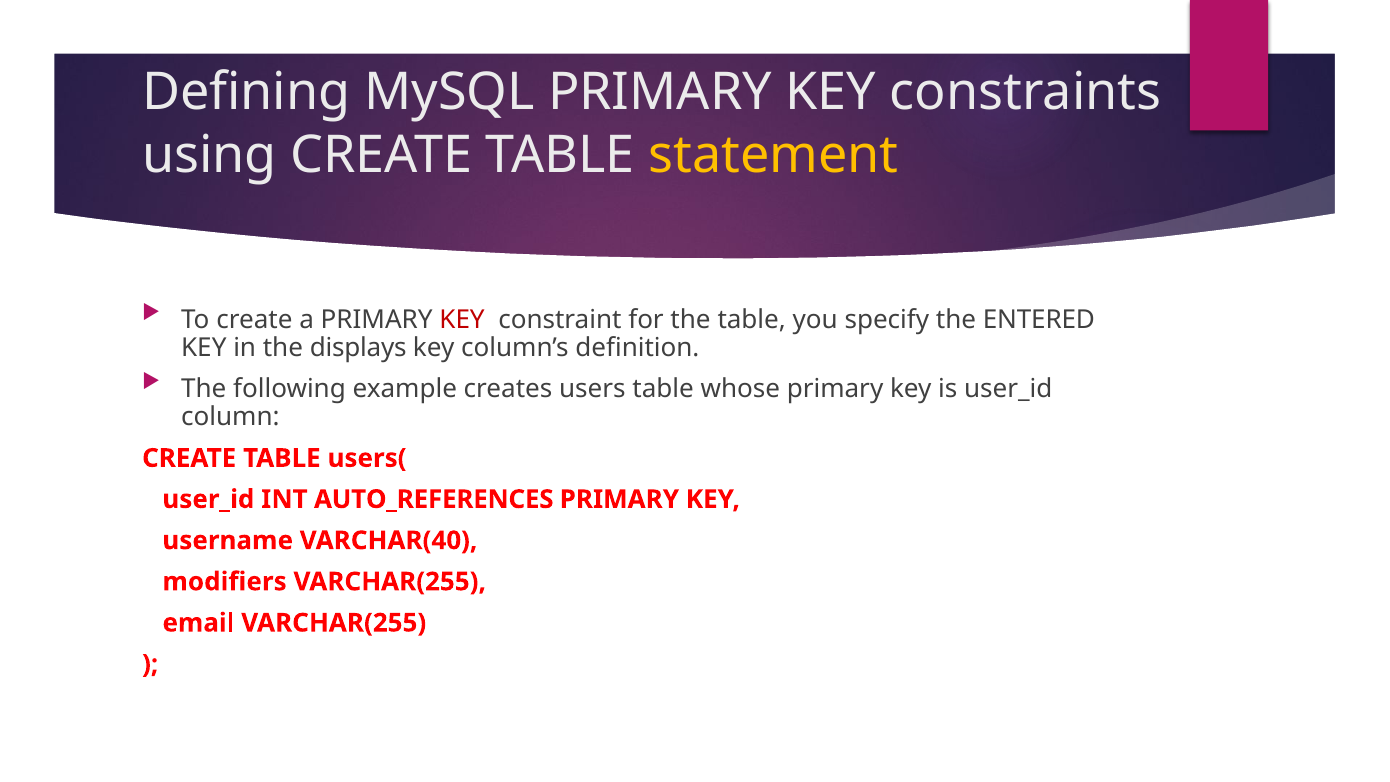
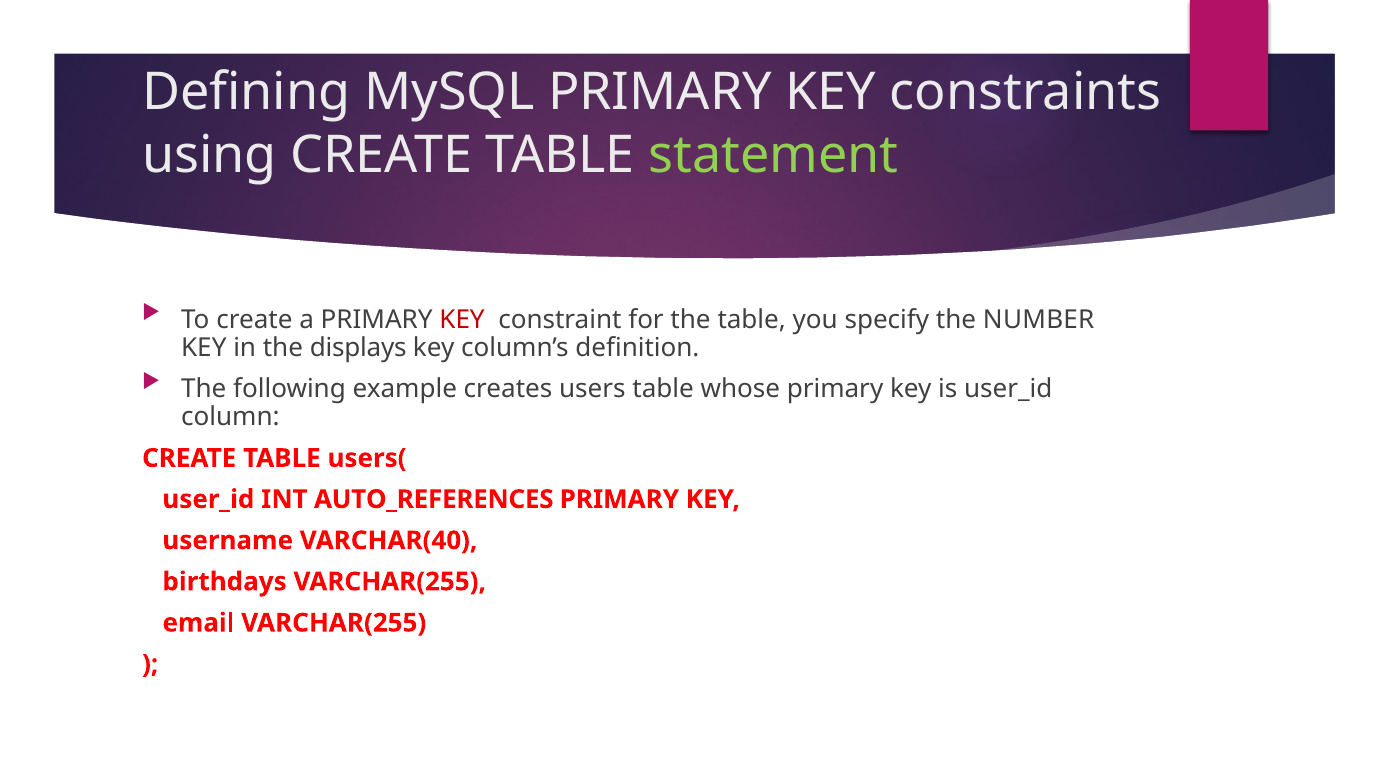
statement colour: yellow -> light green (773, 155)
ENTERED: ENTERED -> NUMBER (1039, 319)
modifiers: modifiers -> birthdays (225, 582)
